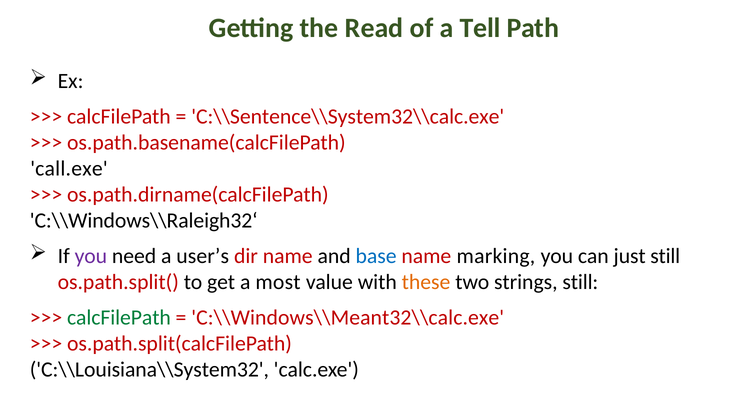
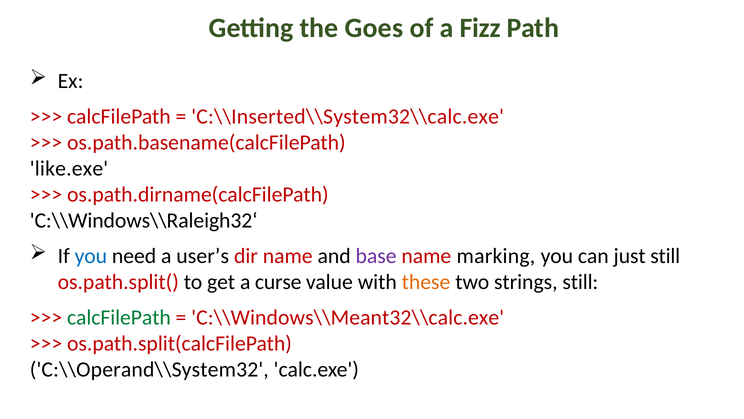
Read: Read -> Goes (374, 28)
Tell: Tell -> Fizz (480, 28)
C:\\Sentence\\System32\\calc.exe: C:\\Sentence\\System32\\calc.exe -> C:\\Inserted\\System32\\calc.exe (348, 116)
call.exe: call.exe -> like.exe (69, 168)
you colour: purple -> blue (91, 256)
base colour: blue -> purple (376, 256)
most: most -> curse (278, 282)
C:\\Louisiana\\System32: C:\\Louisiana\\System32 -> C:\\Operand\\System32 (149, 369)
